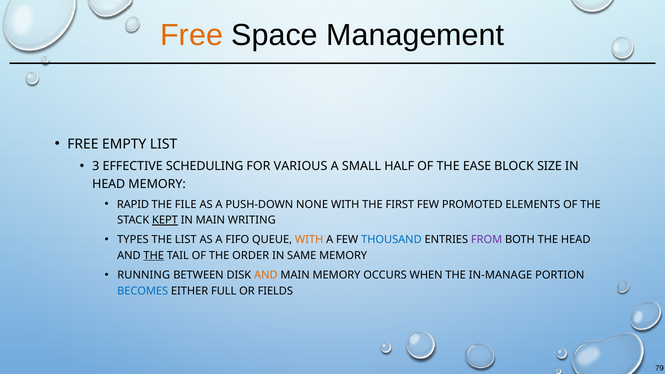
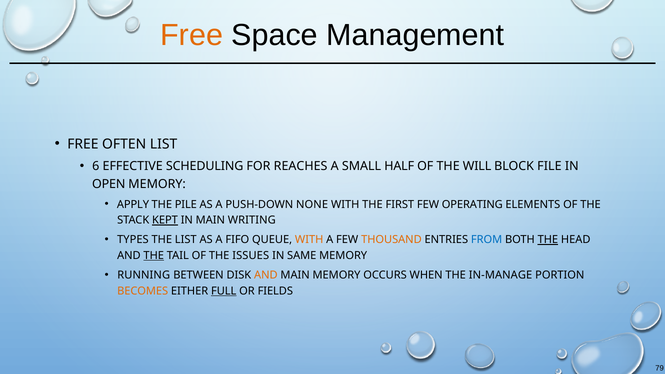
EMPTY: EMPTY -> OFTEN (124, 144)
3: 3 -> 6 (96, 166)
VARIOUS: VARIOUS -> REACHES (301, 166)
EASE: EASE -> WILL (477, 166)
SIZE: SIZE -> FILE (549, 166)
HEAD: HEAD -> OPEN (109, 184)
RAPID: RAPID -> APPLY (133, 204)
FILE: FILE -> PILE (186, 204)
PROMOTED: PROMOTED -> OPERATING (472, 204)
THOUSAND colour: blue -> orange (391, 240)
FROM colour: purple -> blue (487, 240)
THE underline: none -> present (548, 240)
ORDER: ORDER -> ISSUES (251, 256)
BECOMES colour: blue -> orange (143, 291)
FULL underline: none -> present (224, 291)
